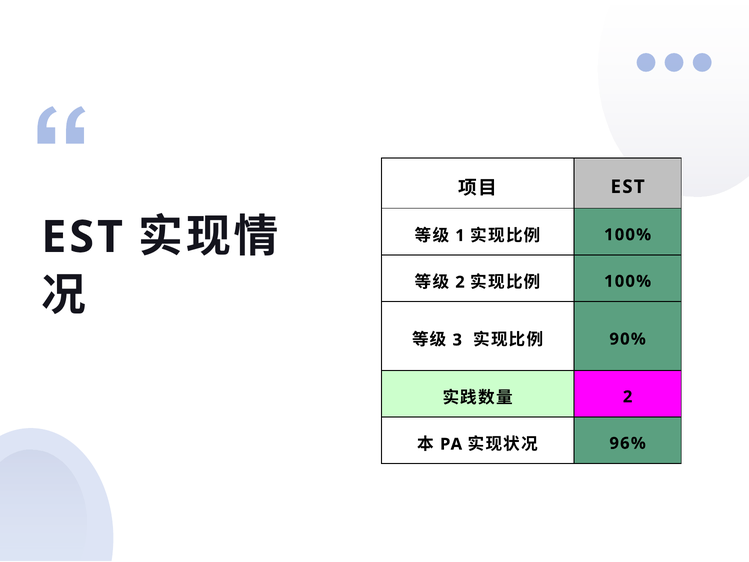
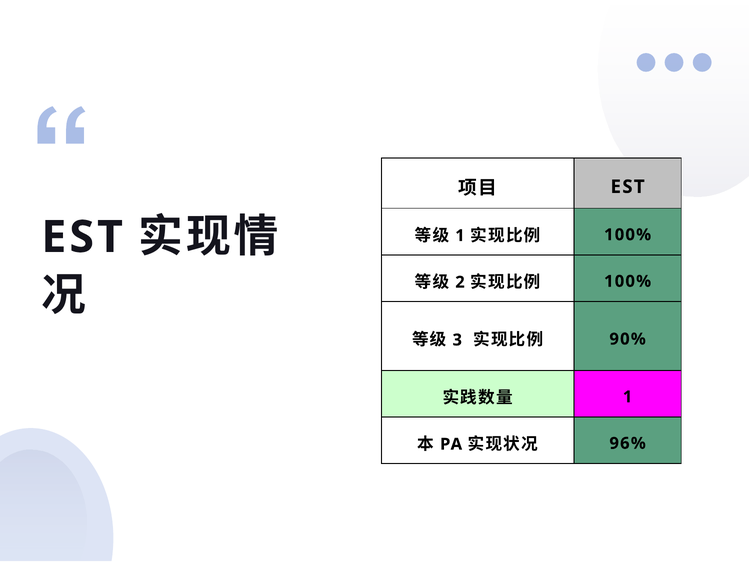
2: 2 -> 1 (628, 397)
